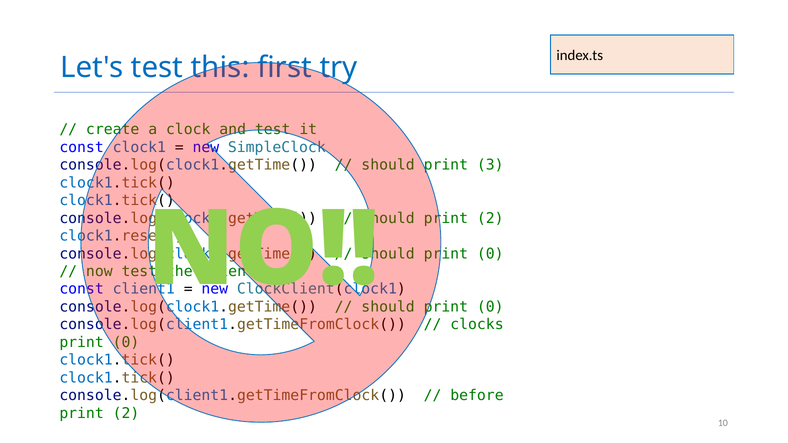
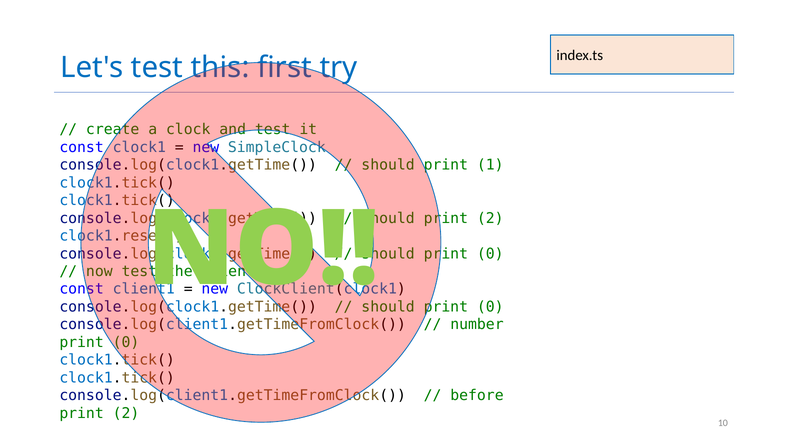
3: 3 -> 1 (490, 165)
clocks: clocks -> number (477, 325)
